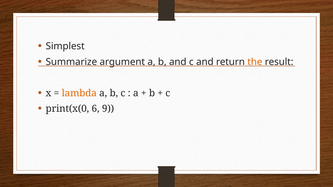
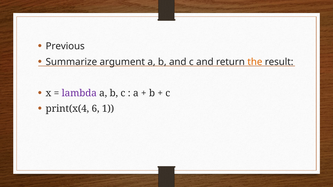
Simplest: Simplest -> Previous (65, 46)
lambda colour: orange -> purple (79, 93)
print(x(0: print(x(0 -> print(x(4 (67, 109)
9: 9 -> 1 (108, 109)
